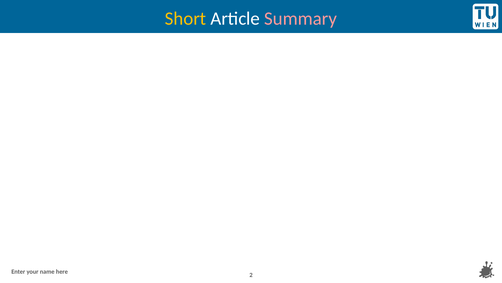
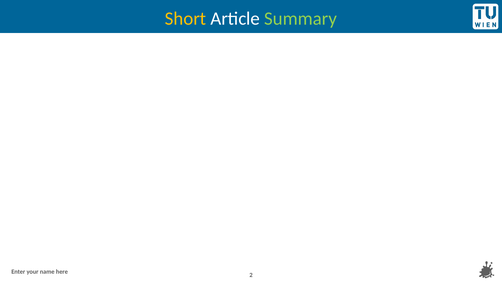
Summary colour: pink -> light green (301, 19)
